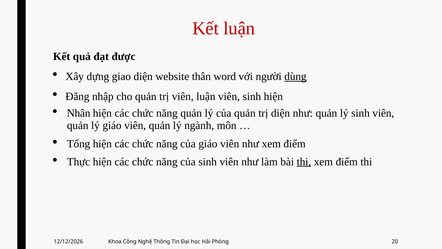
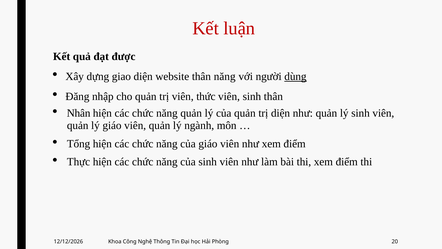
thân word: word -> năng (225, 76)
viên luận: luận -> thức (206, 96)
sinh hiện: hiện -> thân (273, 96)
thi underline: present -> none (304, 161)
